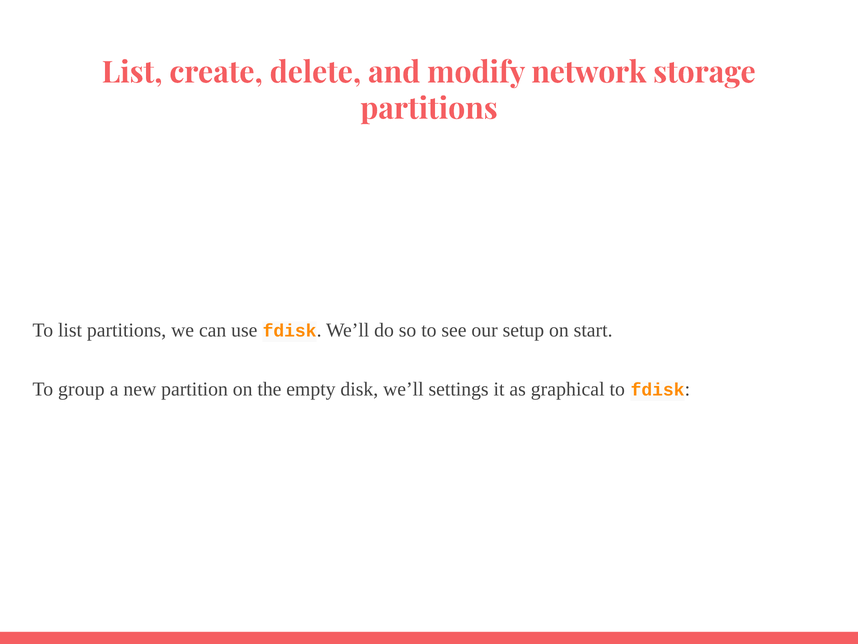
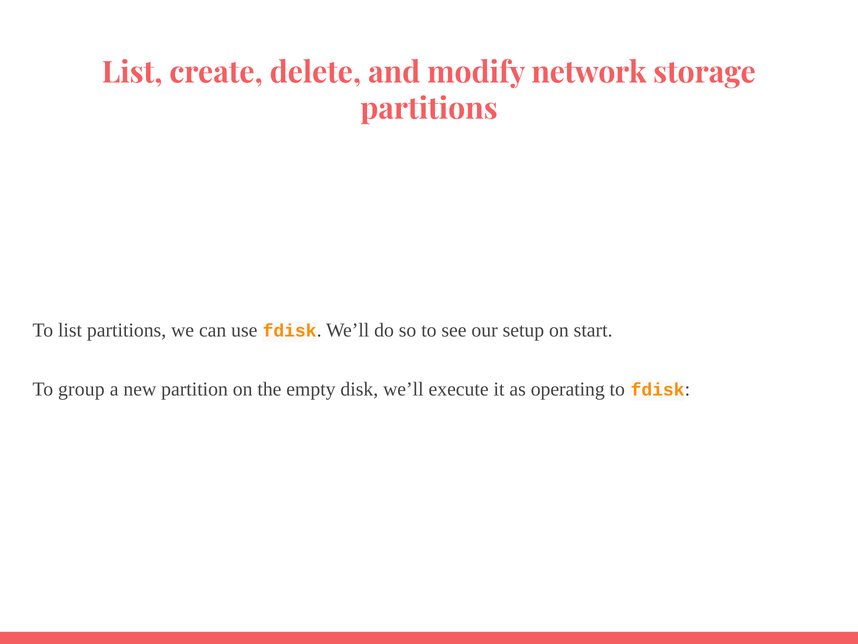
settings: settings -> execute (459, 389)
graphical: graphical -> operating (568, 389)
